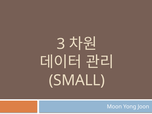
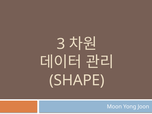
SMALL: SMALL -> SHAPE (77, 80)
